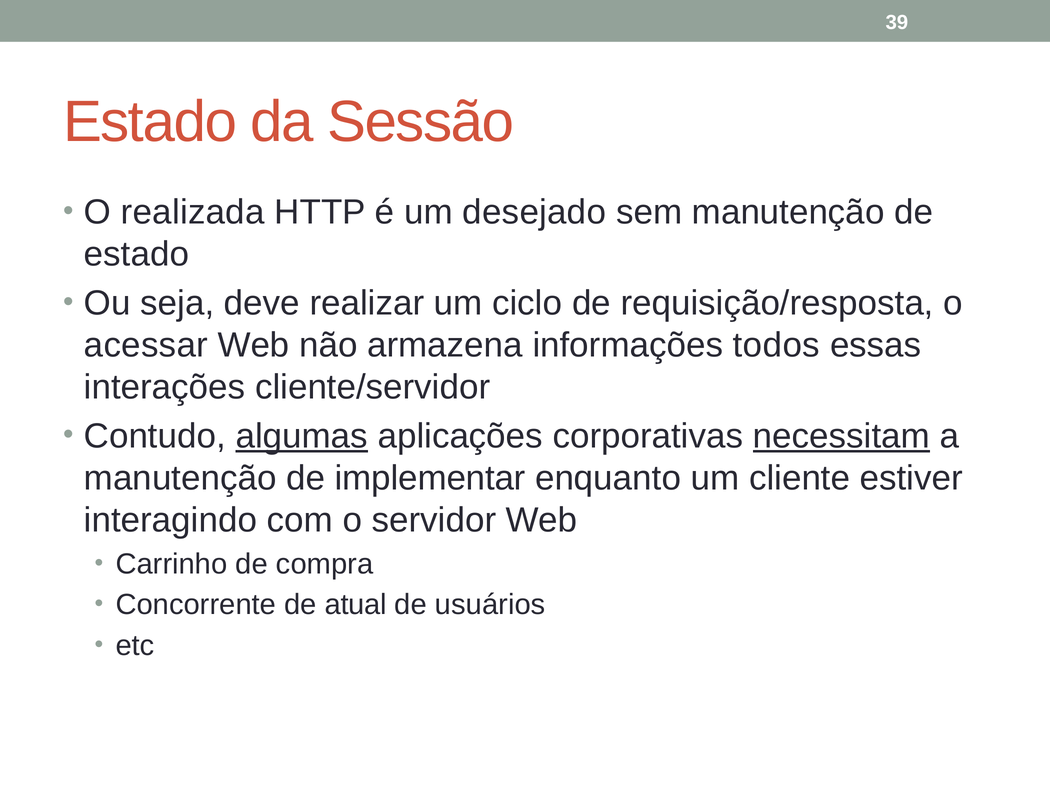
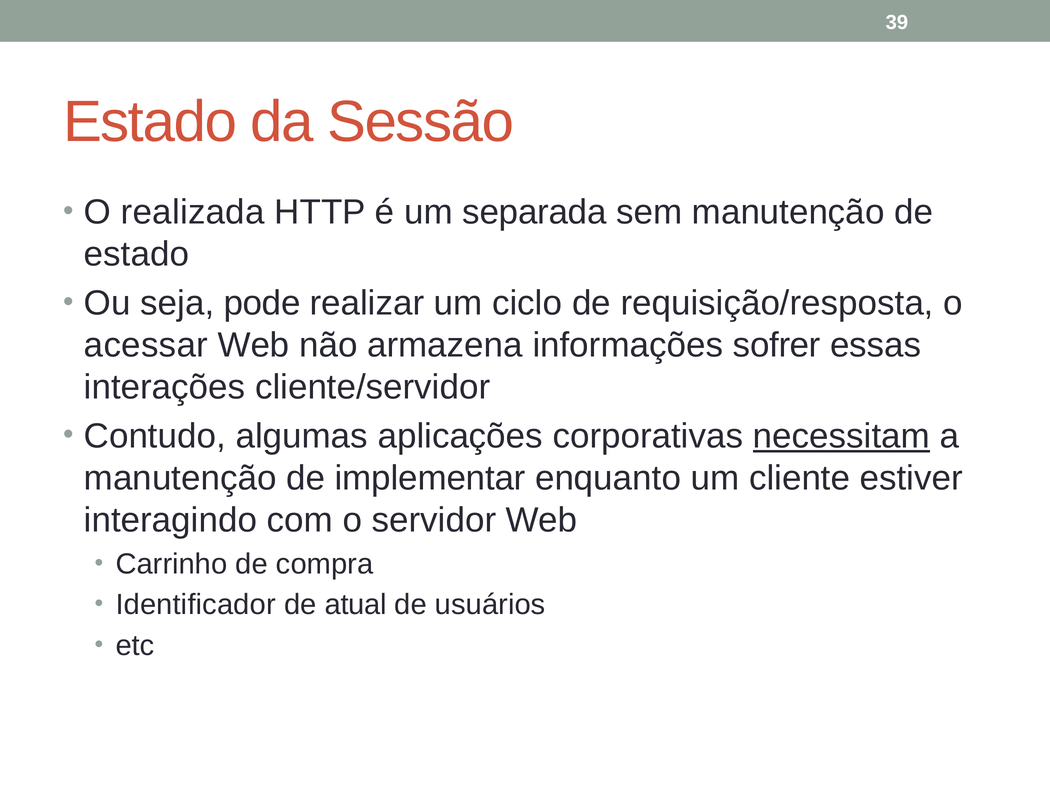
desejado: desejado -> separada (534, 212)
deve: deve -> pode (262, 303)
todos: todos -> sofrer (777, 345)
algumas underline: present -> none (302, 436)
Concorrente: Concorrente -> Identificador (196, 605)
